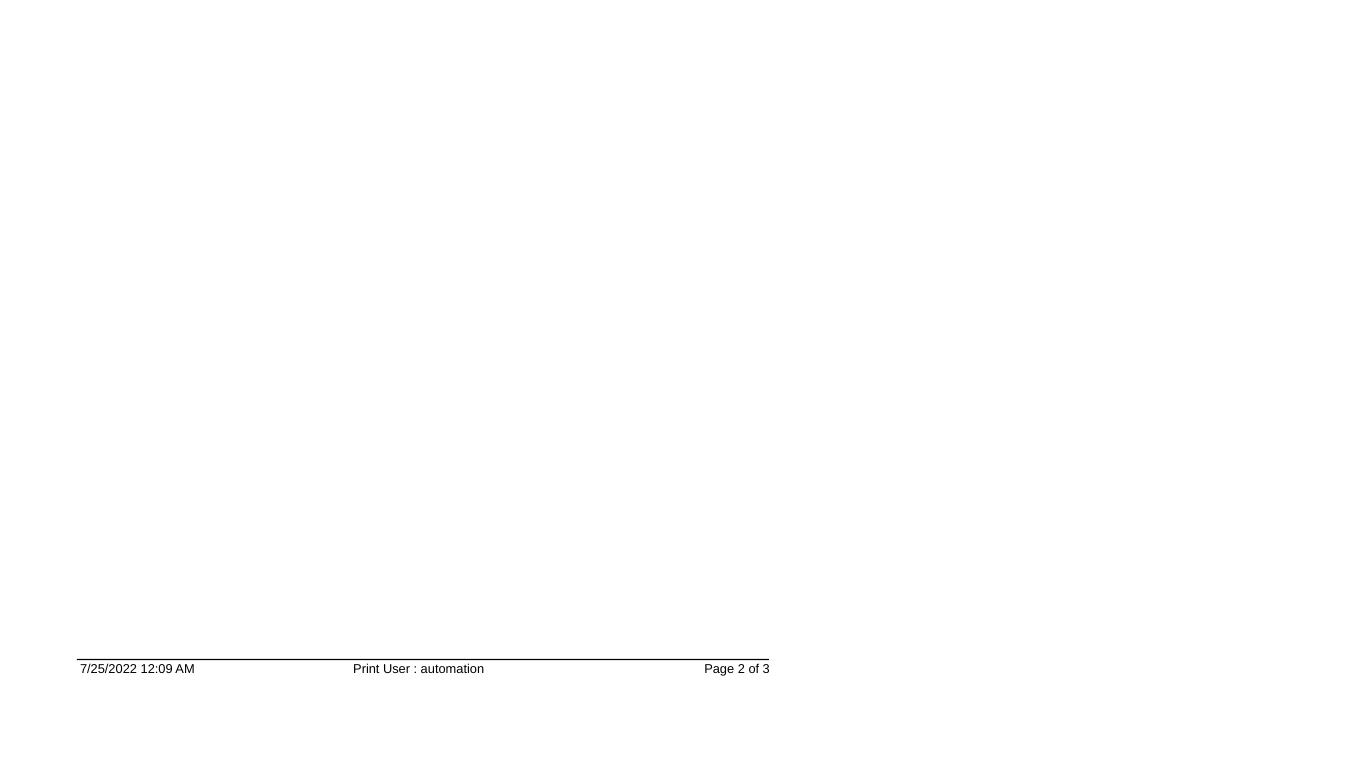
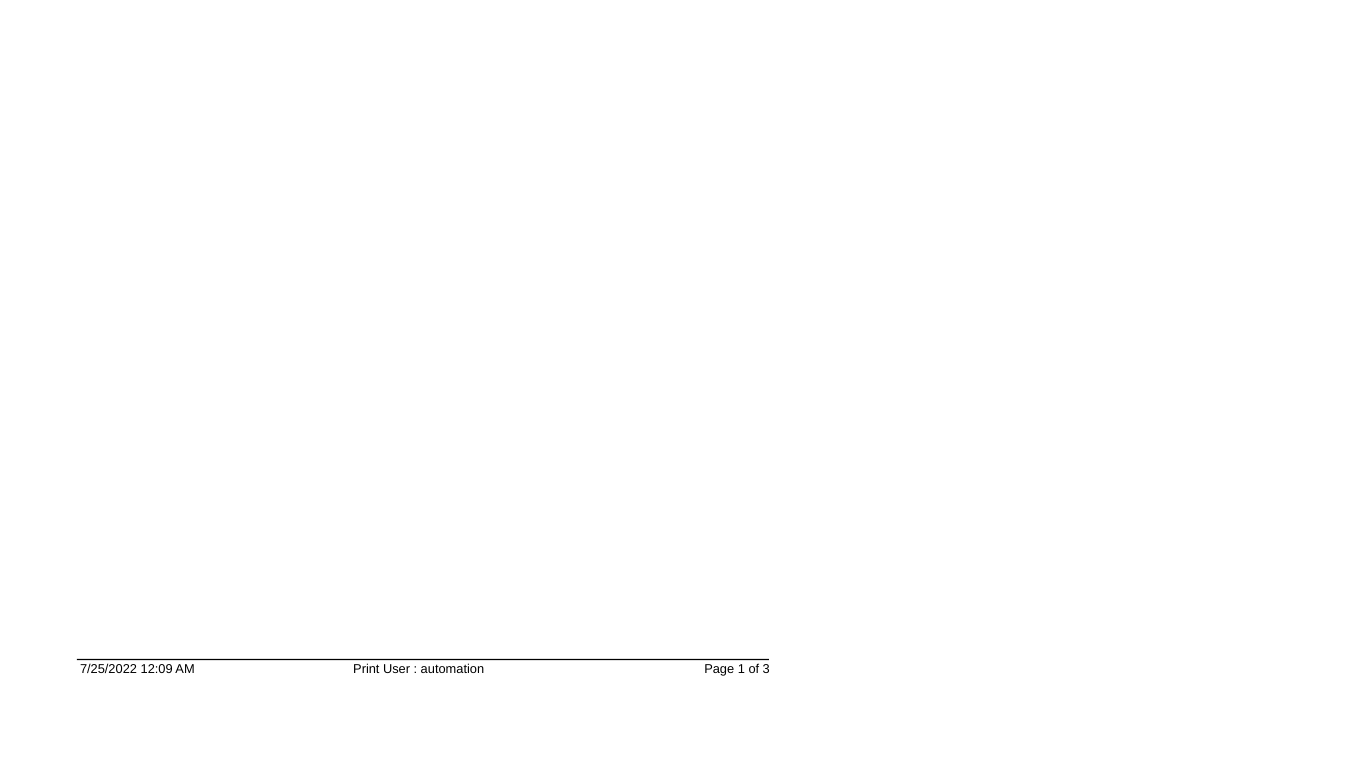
2: 2 -> 1 (741, 670)
